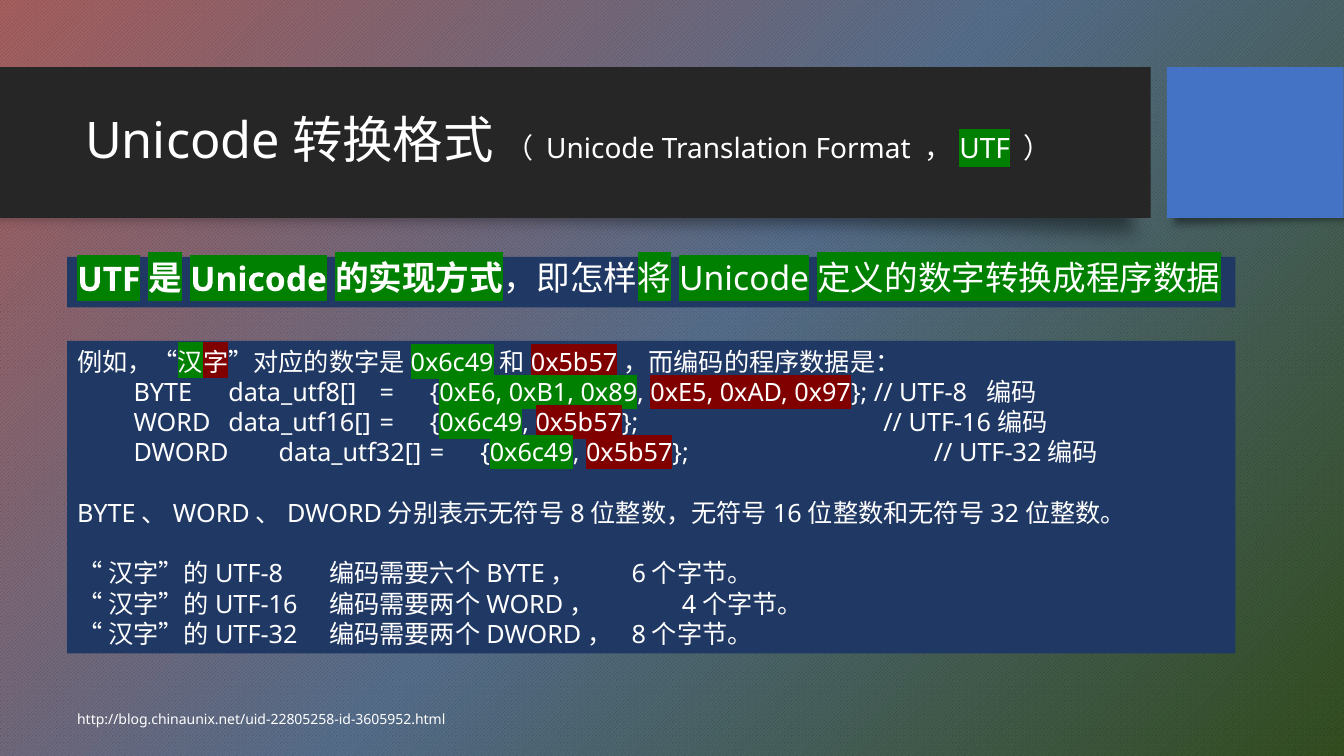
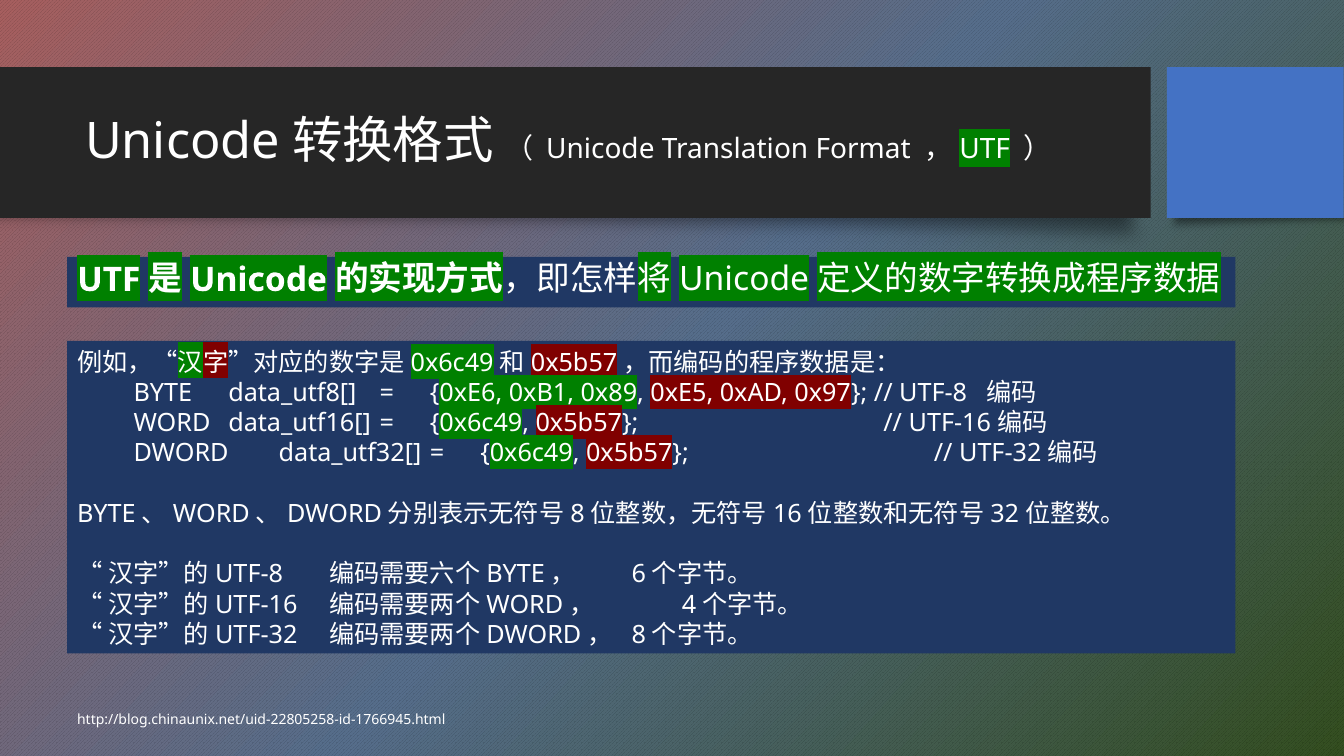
http://blog.chinaunix.net/uid-22805258-id-3605952.html: http://blog.chinaunix.net/uid-22805258-id-3605952.html -> http://blog.chinaunix.net/uid-22805258-id-1766945.html (261, 720)
